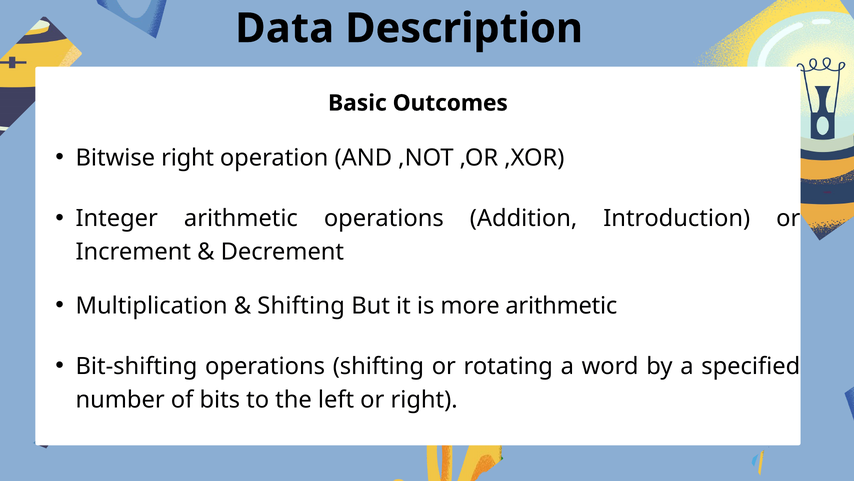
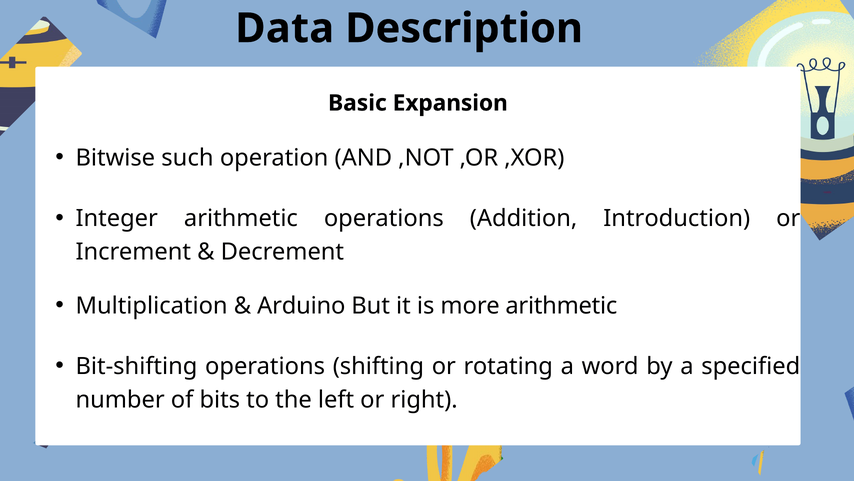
Outcomes: Outcomes -> Expansion (450, 103)
Bitwise right: right -> such (187, 158)
Shifting: Shifting -> Arduino (301, 305)
